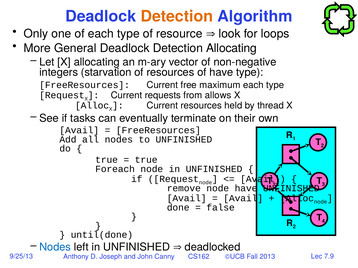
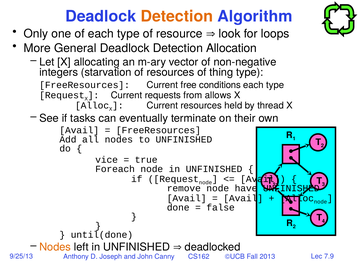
Detection Allocating: Allocating -> Allocation (231, 48)
of have: have -> thing (221, 73)
maximum: maximum -> conditions (220, 85)
true: true -> vice (107, 160)
Nodes colour: blue -> orange (55, 248)
